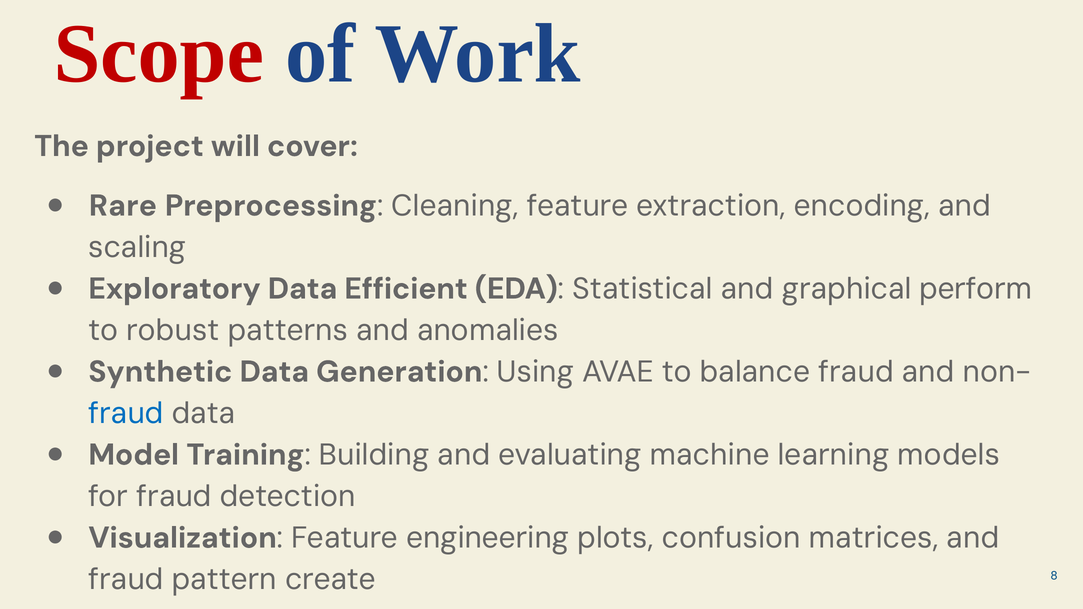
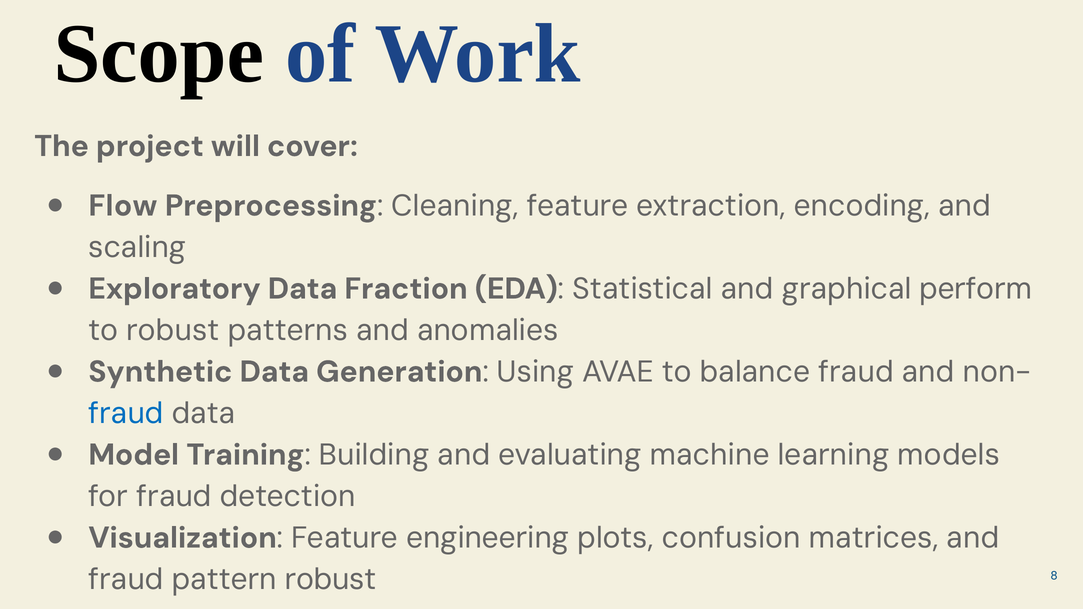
Scope colour: red -> black (159, 54)
Rare: Rare -> Flow (123, 206)
Efficient: Efficient -> Fraction (406, 289)
pattern create: create -> robust (331, 579)
